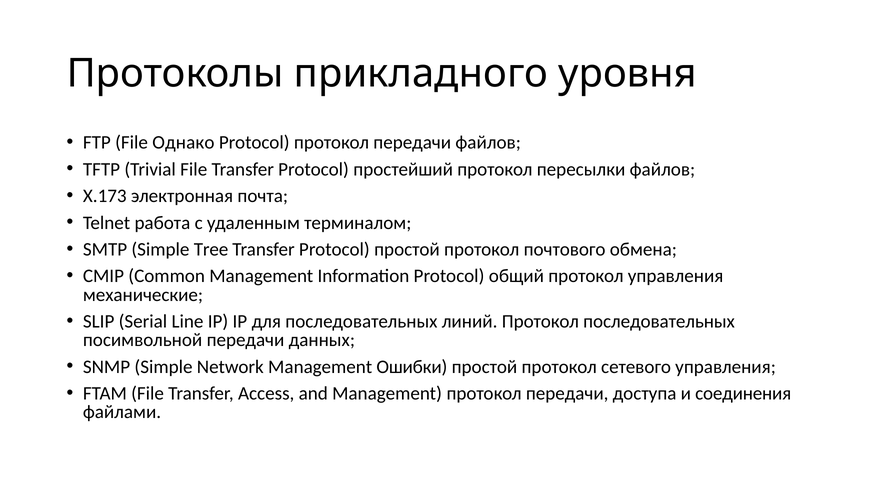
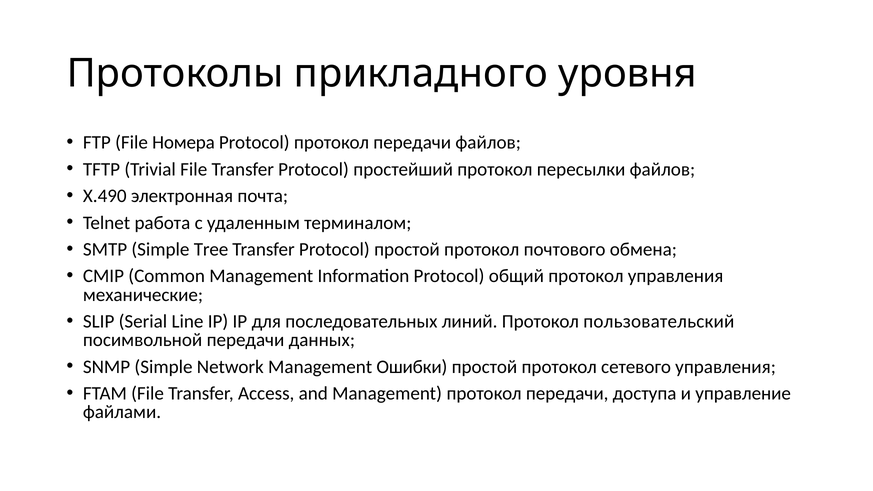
Однако: Однако -> Номера (184, 143)
X.173: X.173 -> X.490 (105, 196)
Протокол последовательных: последовательных -> пользовательский (659, 321)
соединения: соединения -> управление (743, 394)
